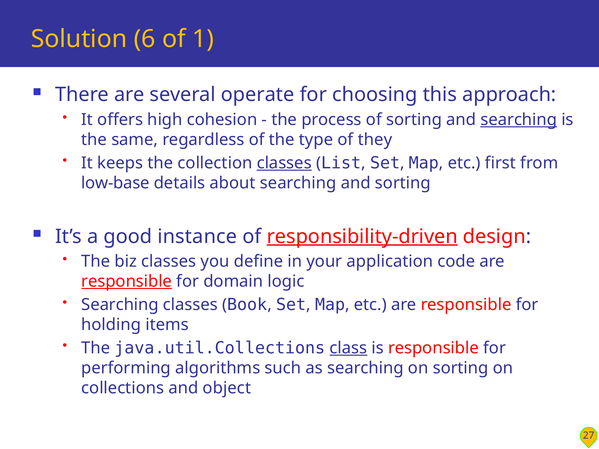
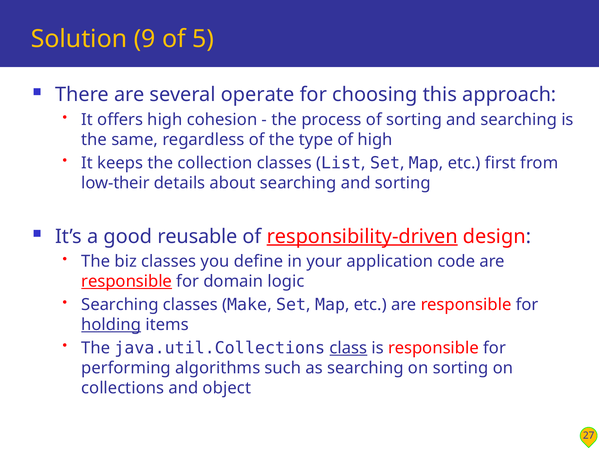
6: 6 -> 9 (145, 39)
1: 1 -> 5 (203, 39)
searching underline: present -> none (519, 120)
of they: they -> high (375, 140)
classes underline: present -> none (284, 163)
low-base: low-base -> low-their (115, 183)
instance: instance -> reusable (197, 237)
Book: Book -> Make (247, 305)
holding underline: none -> present (111, 325)
